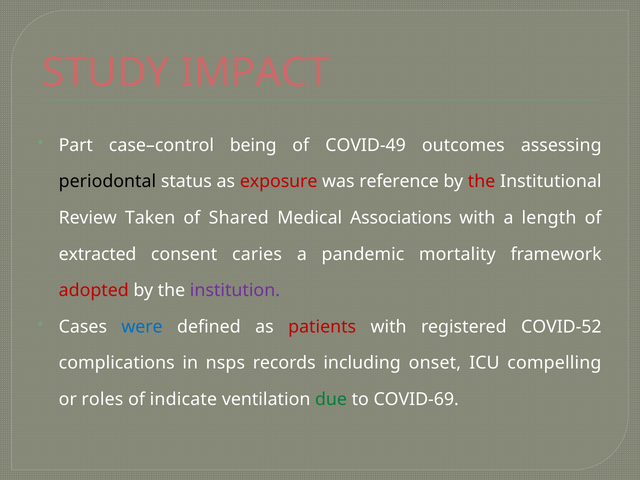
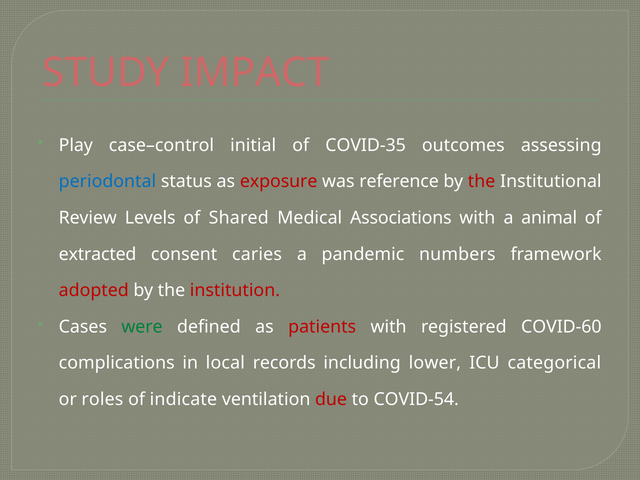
Part: Part -> Play (76, 145)
being: being -> initial (253, 145)
COVID-49: COVID-49 -> COVID-35 (366, 145)
periodontal colour: black -> blue (107, 182)
Taken: Taken -> Levels (150, 218)
length: length -> animal (549, 218)
mortality: mortality -> numbers (457, 254)
institution colour: purple -> red (235, 290)
were colour: blue -> green (142, 327)
COVID-52: COVID-52 -> COVID-60 (561, 327)
nsps: nsps -> local (225, 363)
onset: onset -> lower (435, 363)
compelling: compelling -> categorical (554, 363)
due colour: green -> red (331, 399)
COVID-69: COVID-69 -> COVID-54 (416, 399)
